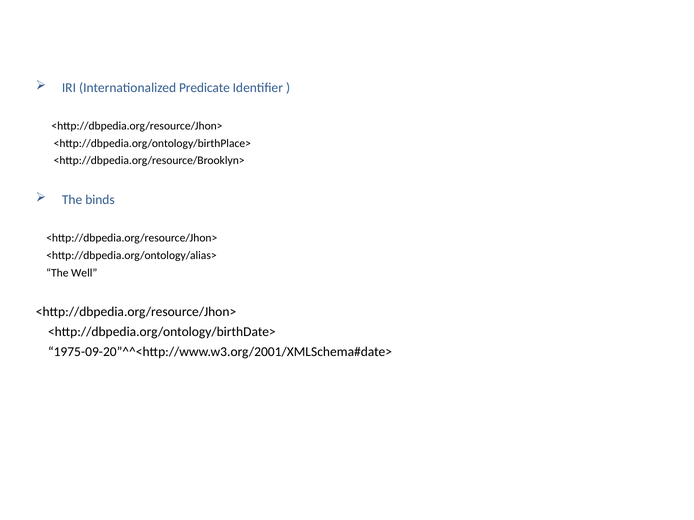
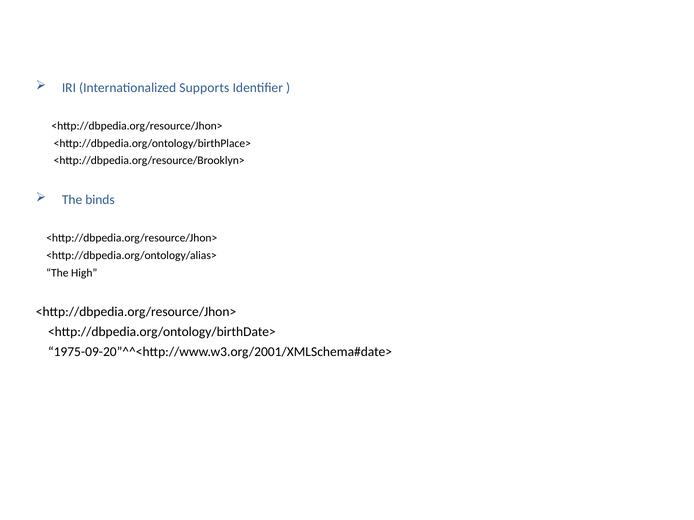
Predicate: Predicate -> Supports (204, 88)
Well: Well -> High (84, 273)
